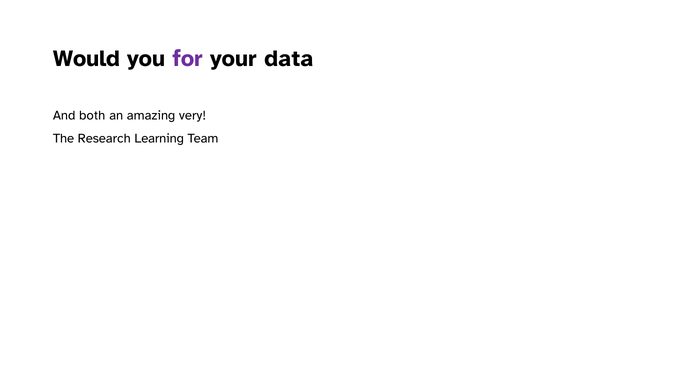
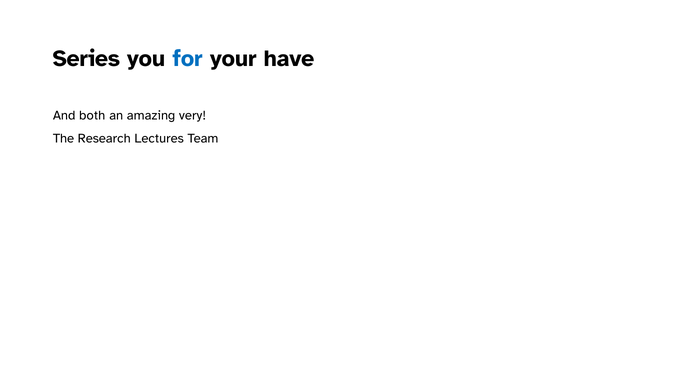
Would: Would -> Series (86, 58)
for colour: purple -> blue (188, 58)
data: data -> have (289, 58)
Learning: Learning -> Lectures (159, 138)
